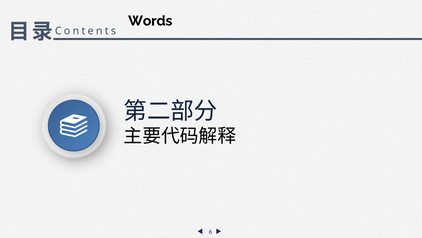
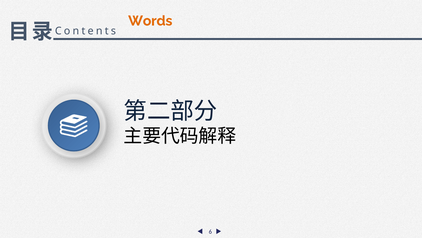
Words colour: black -> orange (150, 21)
